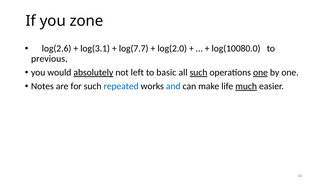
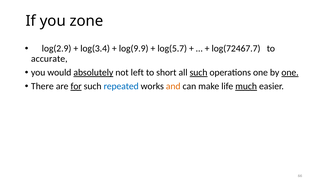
log(2.6: log(2.6 -> log(2.9 (57, 49)
log(3.1: log(3.1 -> log(3.4 (95, 49)
log(7.7: log(7.7 -> log(9.9 (134, 49)
log(2.0: log(2.0 -> log(5.7 (172, 49)
log(10080.0: log(10080.0 -> log(72467.7 (236, 49)
previous: previous -> accurate (49, 59)
basic: basic -> short (166, 73)
one underline: present -> none (260, 73)
one underline: none -> present (290, 73)
Notes: Notes -> There (42, 86)
for underline: none -> present (76, 86)
and colour: blue -> orange (173, 86)
